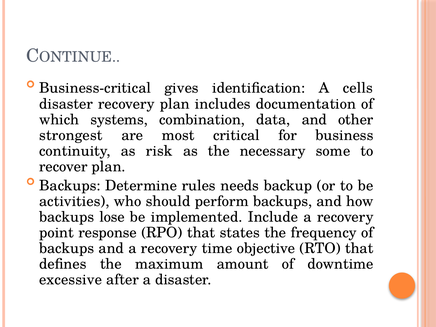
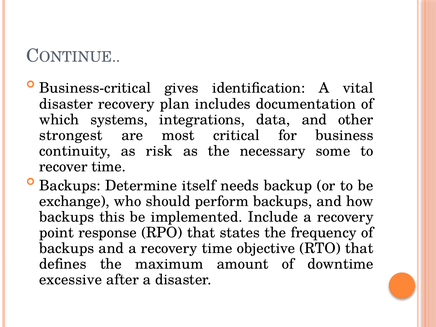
cells: cells -> vital (358, 88)
combination: combination -> integrations (202, 120)
recover plan: plan -> time (109, 167)
rules: rules -> itself (199, 186)
activities: activities -> exchange (74, 201)
lose: lose -> this (112, 217)
